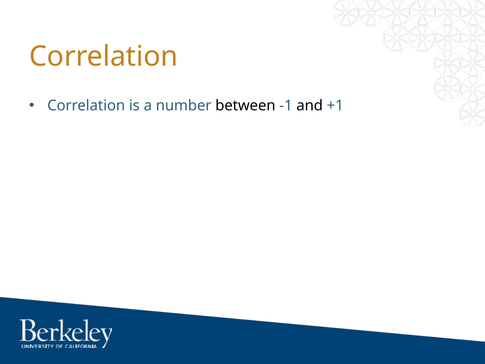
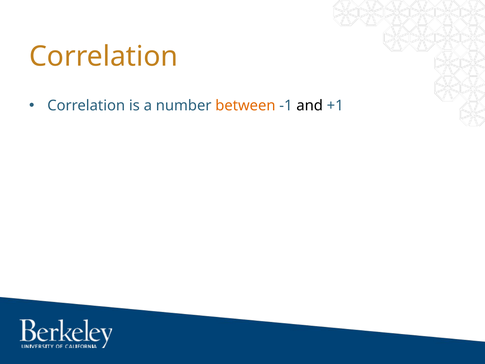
between colour: black -> orange (245, 106)
